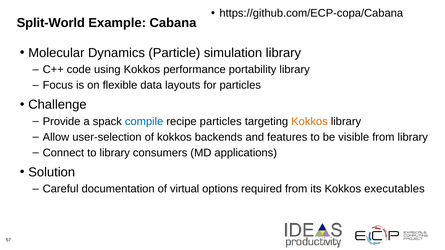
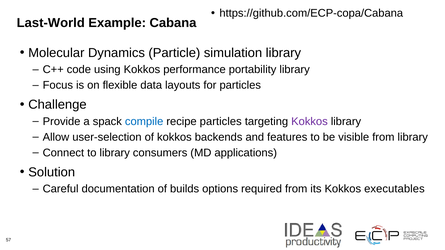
Split-World: Split-World -> Last-World (51, 23)
Kokkos colour: orange -> purple (309, 122)
virtual: virtual -> builds (185, 189)
